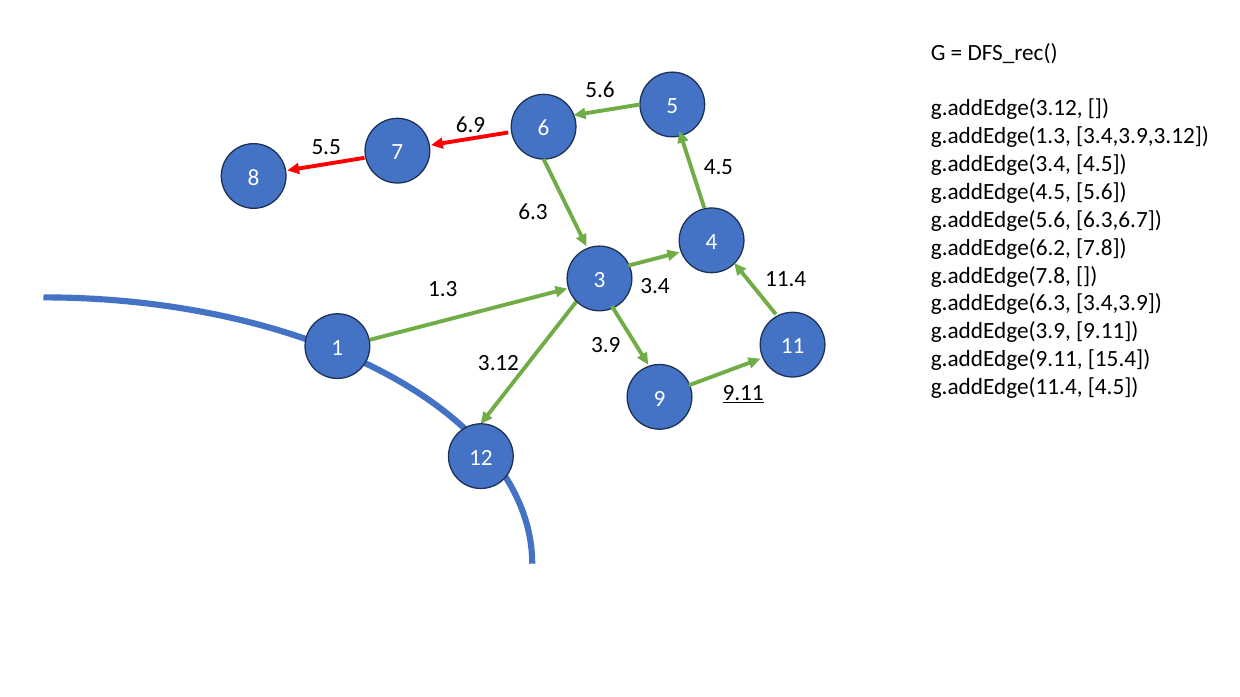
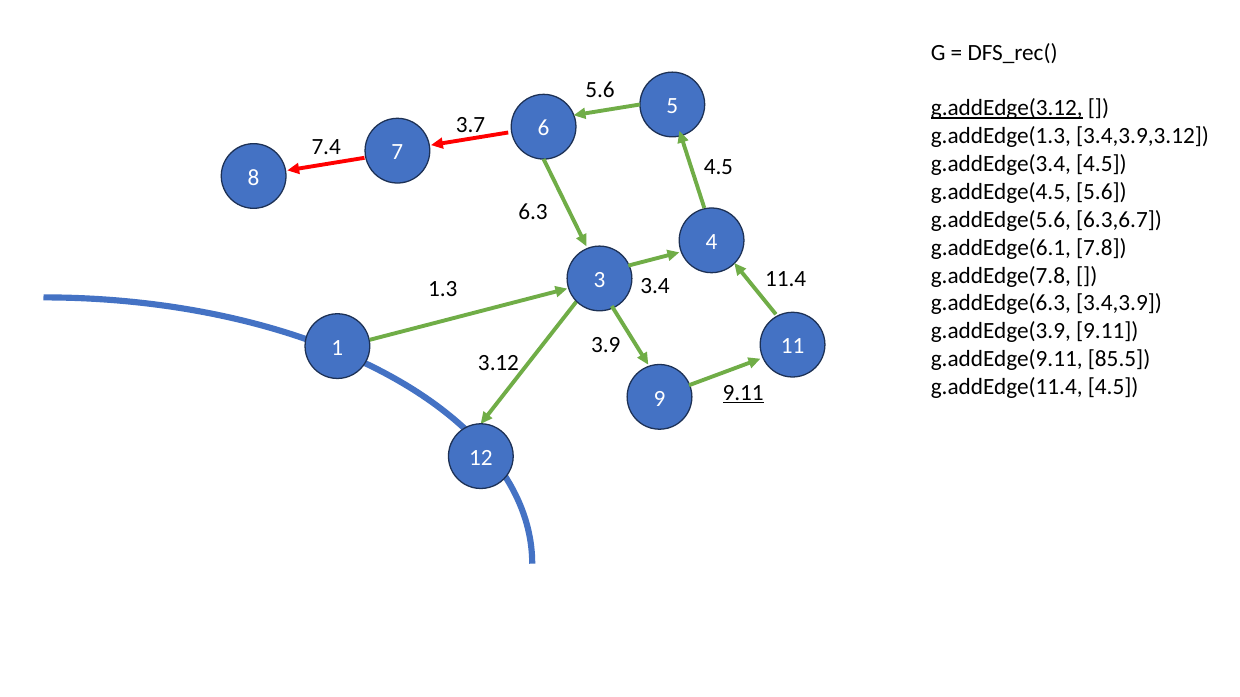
g.addEdge(3.12 underline: none -> present (1007, 108)
6.9: 6.9 -> 3.7 (470, 125)
5.5: 5.5 -> 7.4 (326, 146)
g.addEdge(6.2: g.addEdge(6.2 -> g.addEdge(6.1 (1001, 248)
15.4: 15.4 -> 85.5 (1119, 359)
